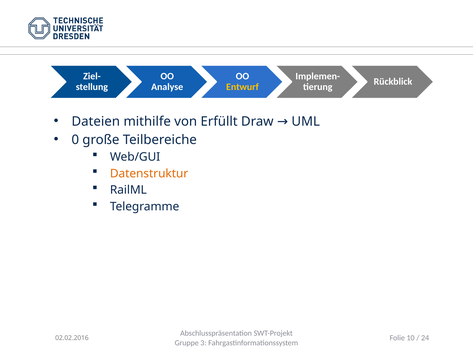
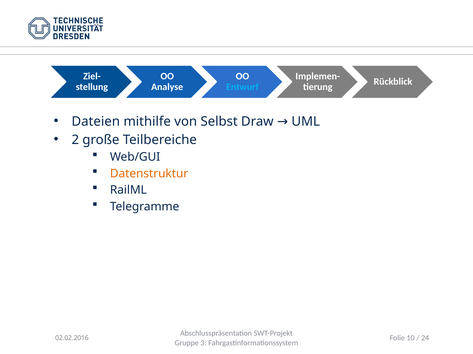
Entwurf colour: yellow -> light blue (242, 87)
Erfüllt: Erfüllt -> Selbst (219, 122)
0: 0 -> 2 (75, 140)
